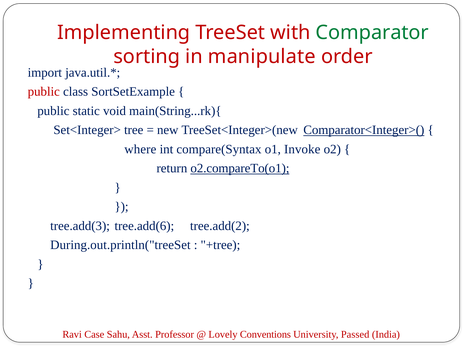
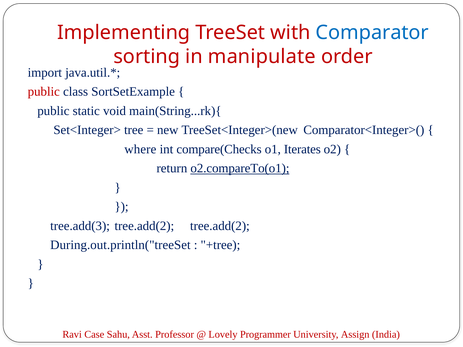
Comparator colour: green -> blue (372, 33)
Comparator<Integer>( underline: present -> none (364, 130)
compare(Syntax: compare(Syntax -> compare(Checks (219, 149)
Invoke: Invoke -> Iterates (302, 149)
tree.add(3 tree.add(6: tree.add(6 -> tree.add(2 (144, 226)
Conventions: Conventions -> Programmer (265, 335)
Passed: Passed -> Assign (355, 335)
